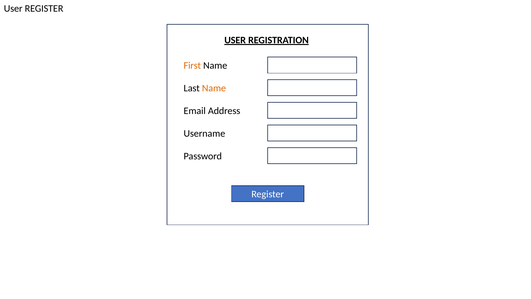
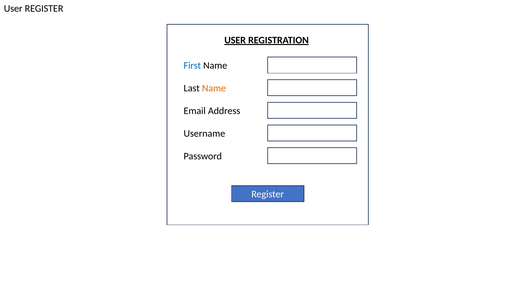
First colour: orange -> blue (192, 66)
